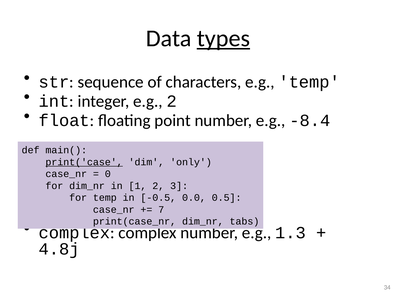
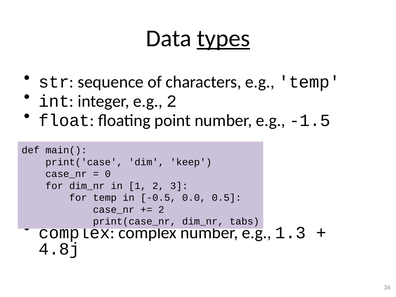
-8.4: -8.4 -> -1.5 (310, 120)
print('case underline: present -> none (84, 162)
only: only -> keep (191, 162)
7: 7 -> 2 (161, 210)
